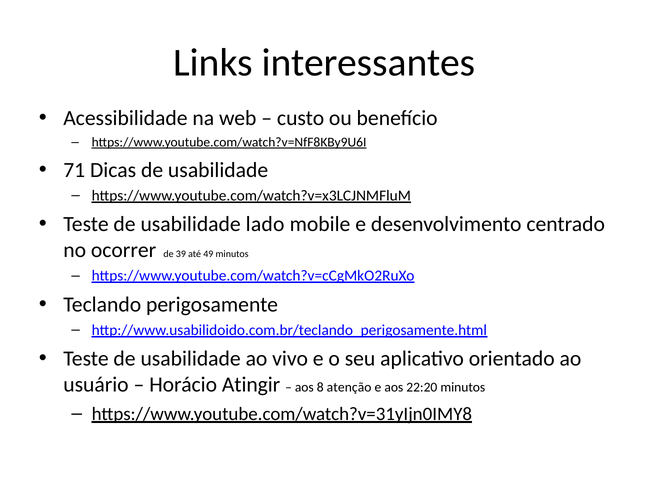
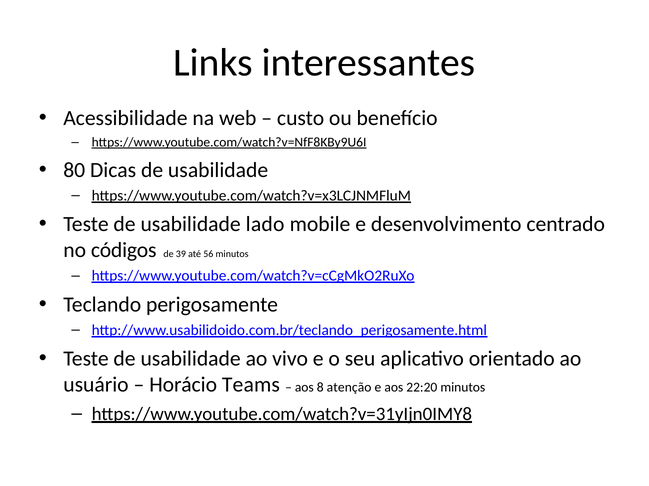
71: 71 -> 80 (74, 170)
ocorrer: ocorrer -> códigos (124, 251)
49: 49 -> 56 (208, 254)
Atingir: Atingir -> Teams (251, 385)
